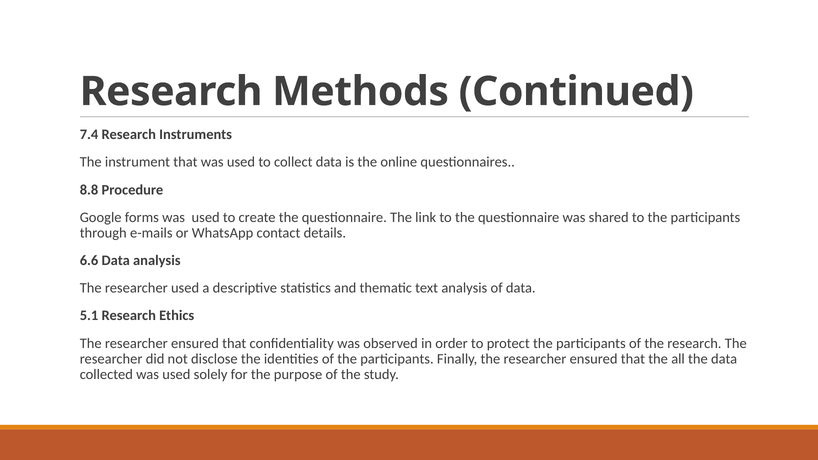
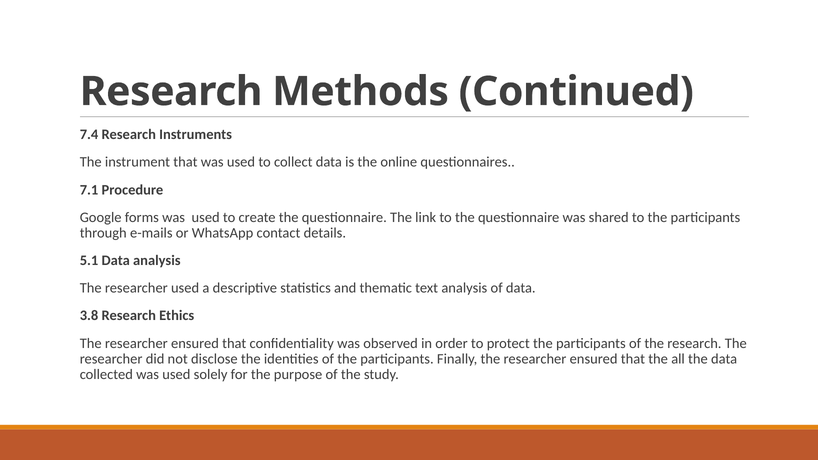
8.8: 8.8 -> 7.1 (89, 190)
6.6: 6.6 -> 5.1 (89, 261)
5.1: 5.1 -> 3.8 (89, 316)
